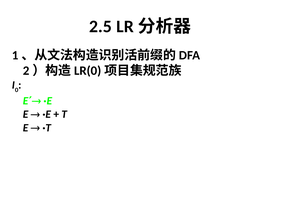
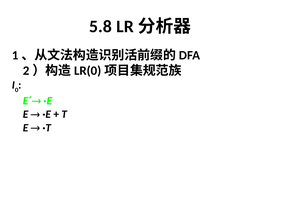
2.5: 2.5 -> 5.8 (100, 27)
